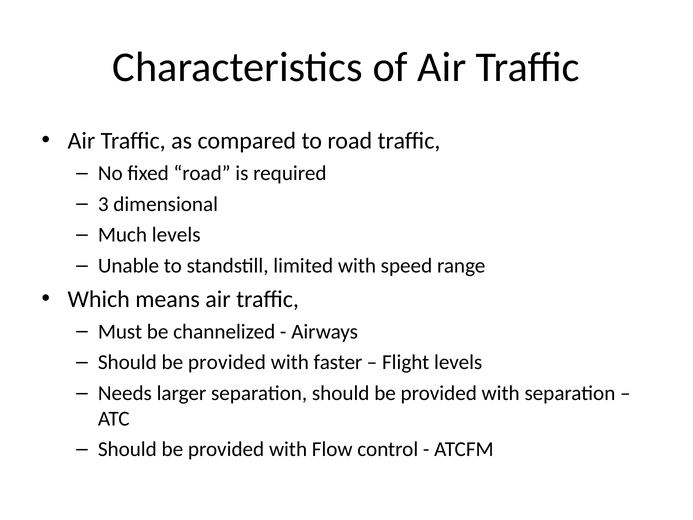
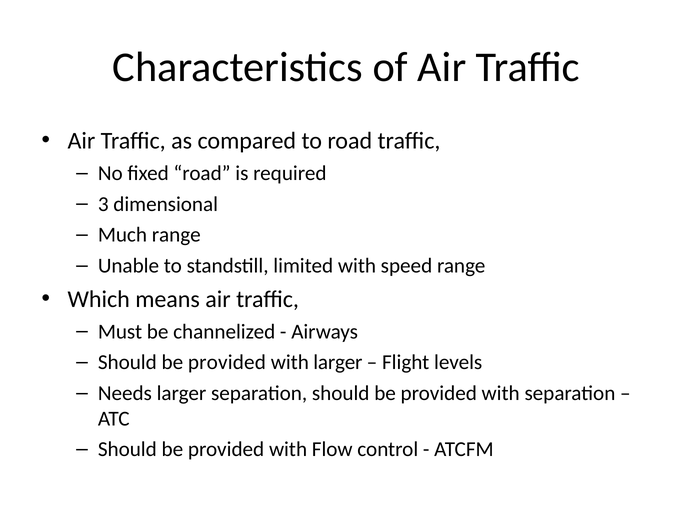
Much levels: levels -> range (176, 235)
with faster: faster -> larger (338, 362)
